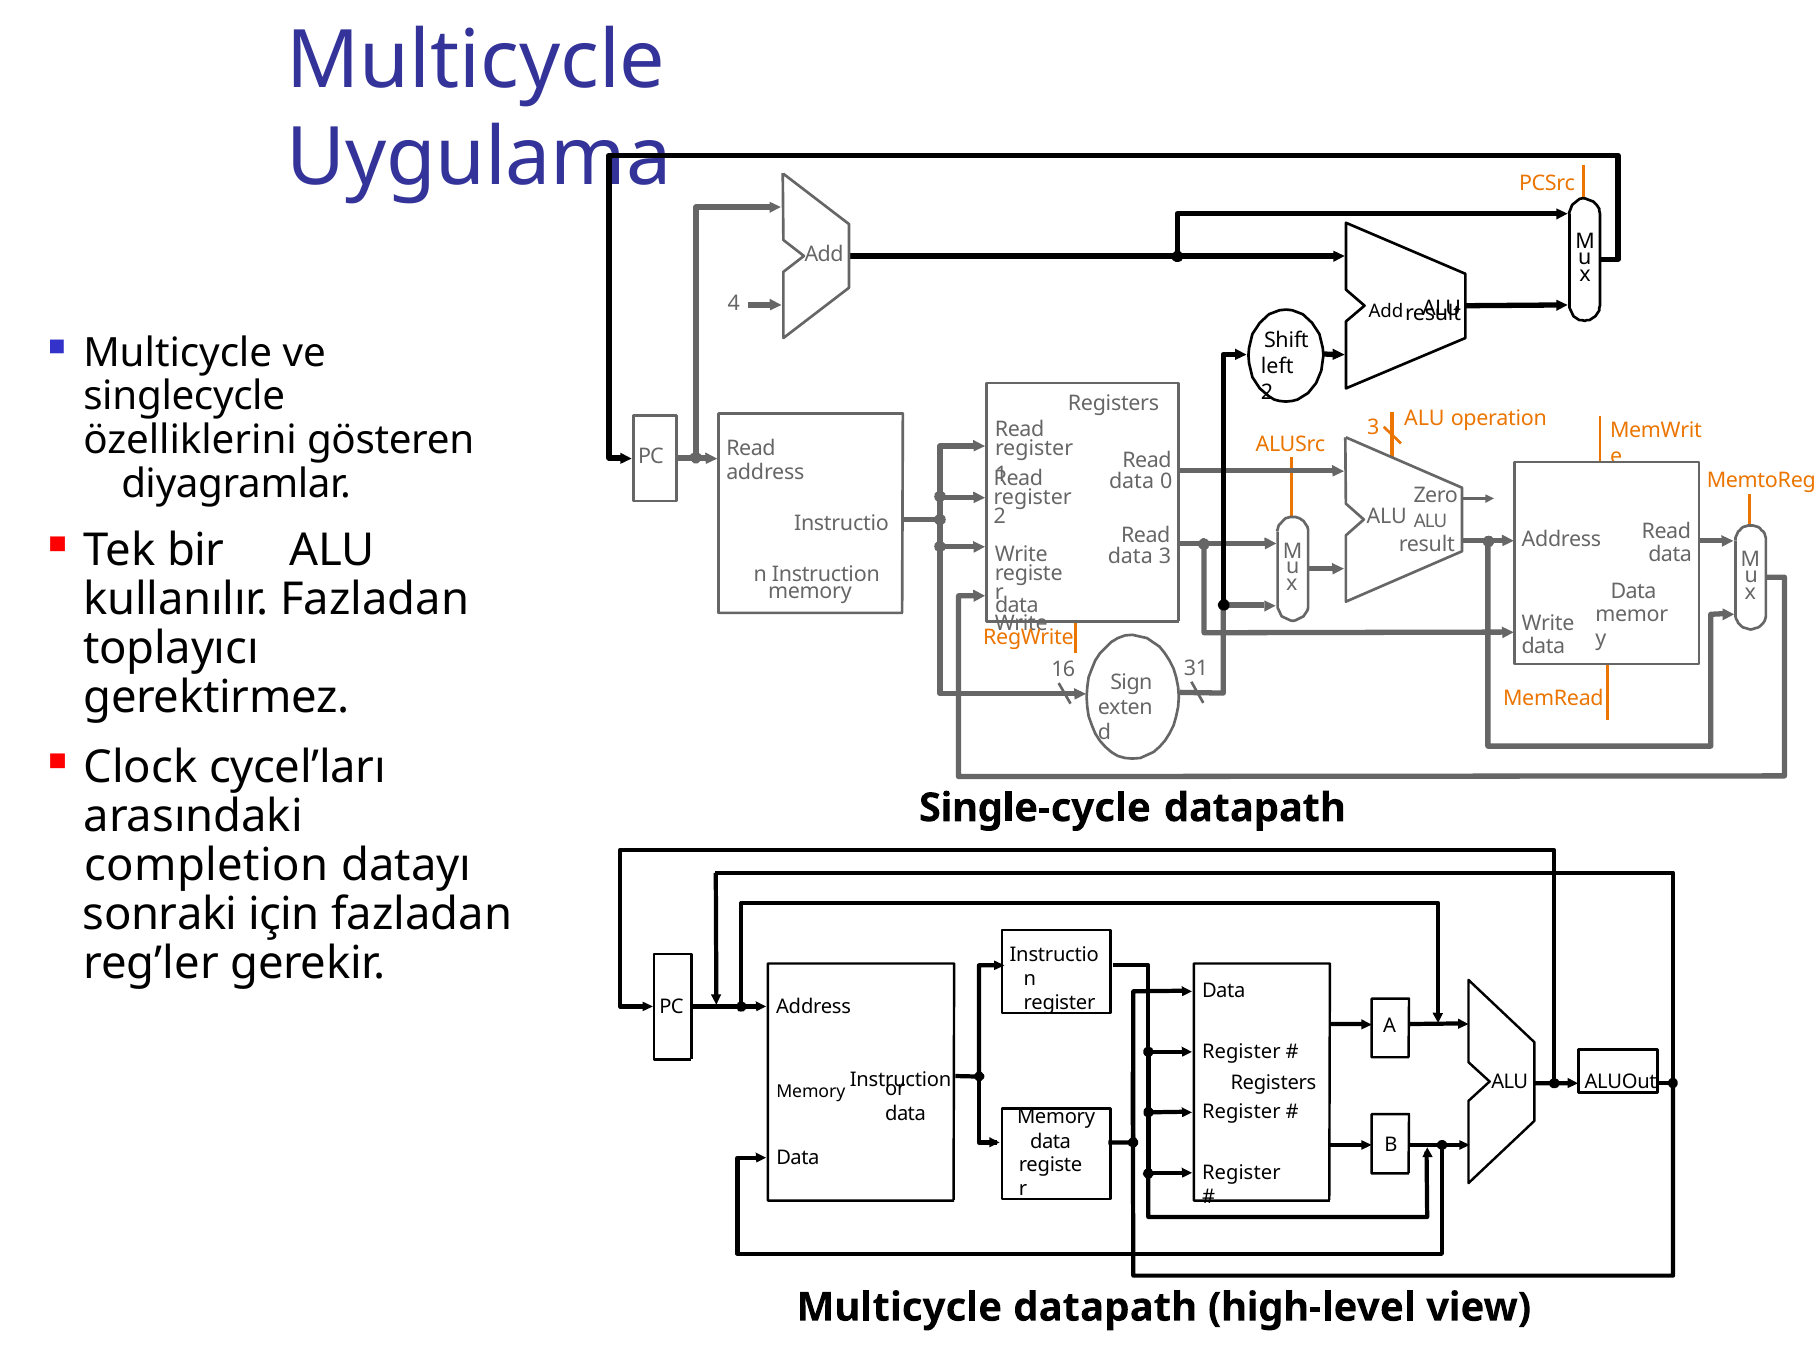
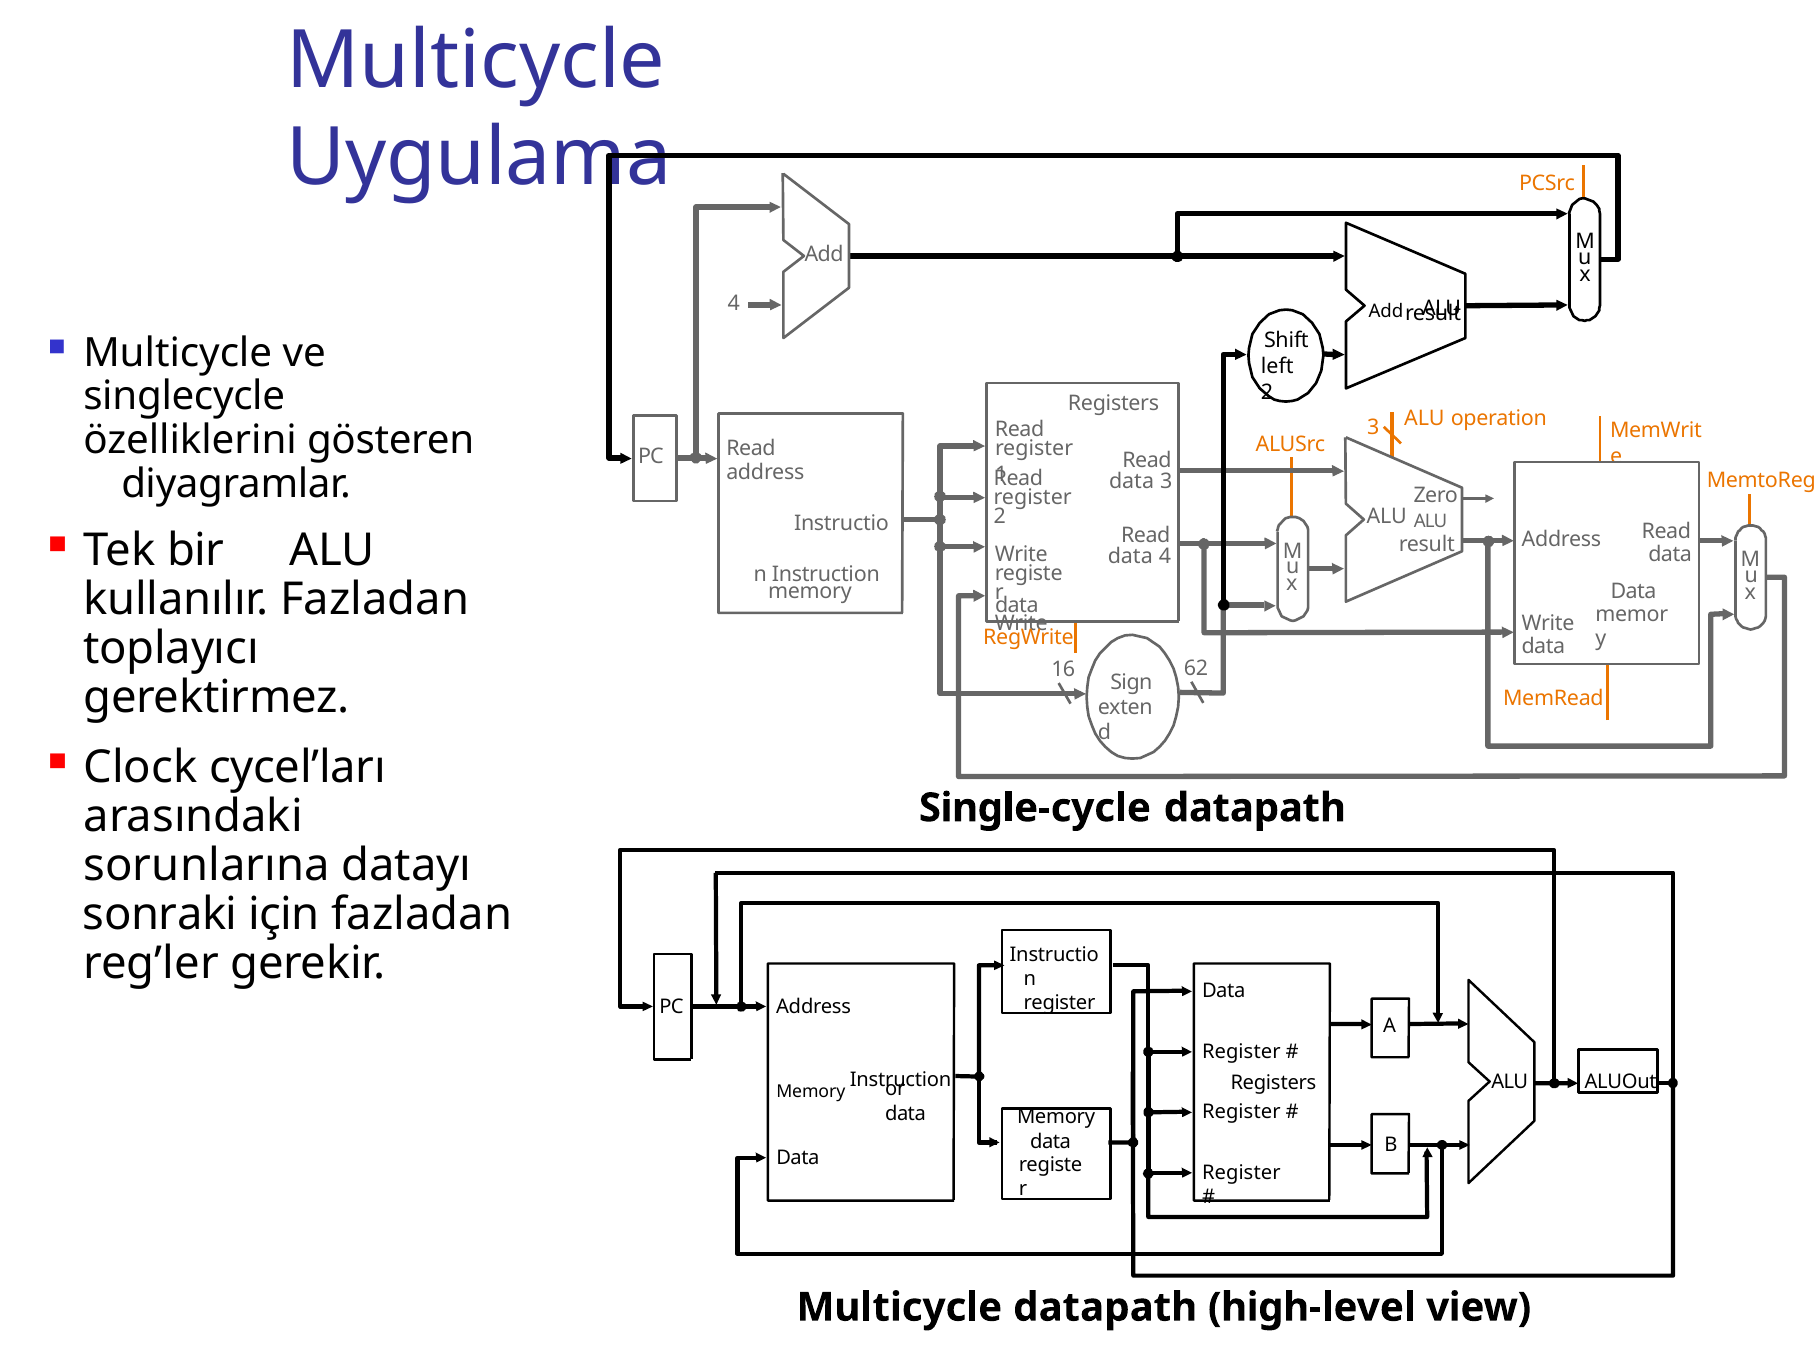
data 0: 0 -> 3 (1166, 482)
data 3: 3 -> 4 (1165, 556)
31: 31 -> 62 (1196, 669)
completion: completion -> sorunlarına (207, 866)
